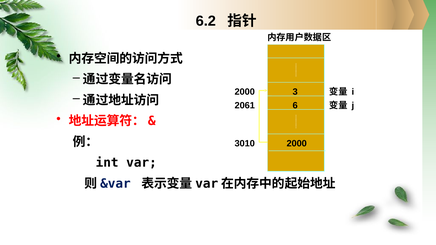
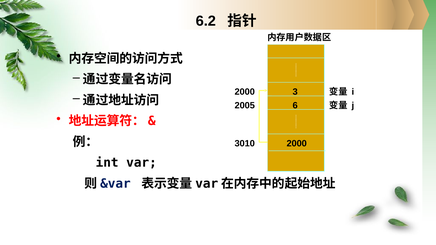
2061: 2061 -> 2005 (245, 106)
